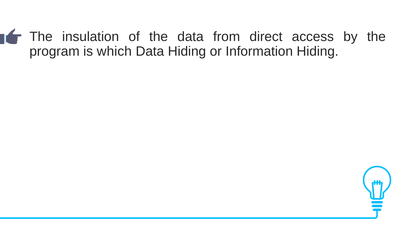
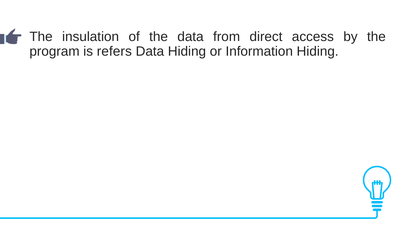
which: which -> refers (114, 51)
